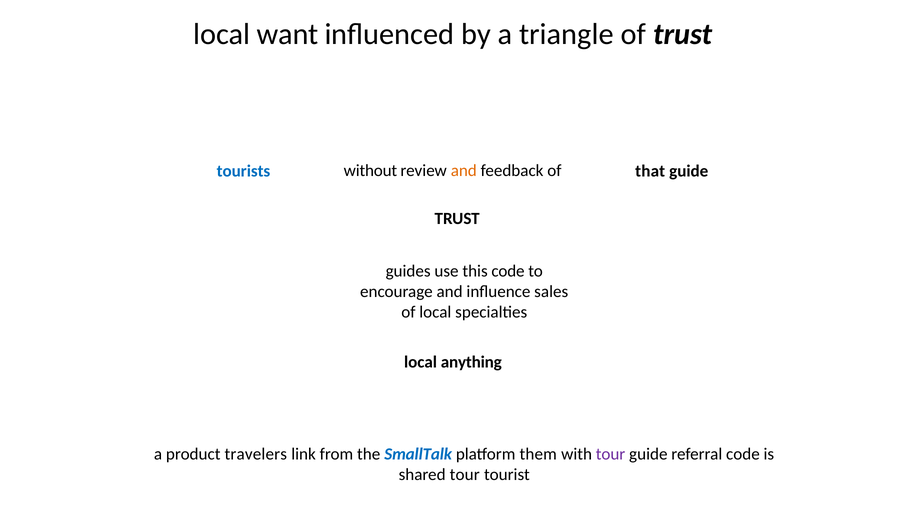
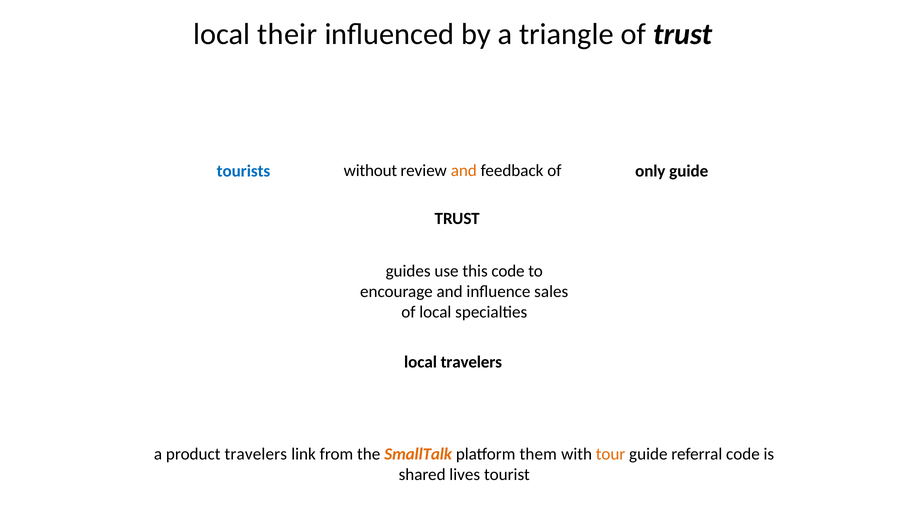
want: want -> their (287, 34)
that: that -> only (650, 171)
local anything: anything -> travelers (471, 362)
SmallTalk colour: blue -> orange (418, 455)
tour colour: purple -> orange (611, 455)
shared tour: tour -> lives (465, 475)
